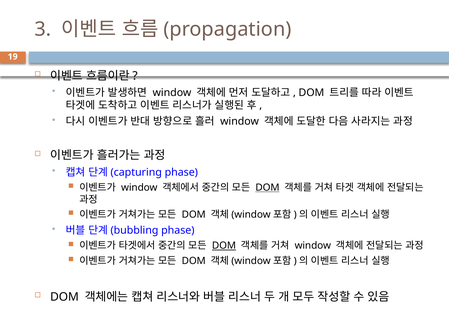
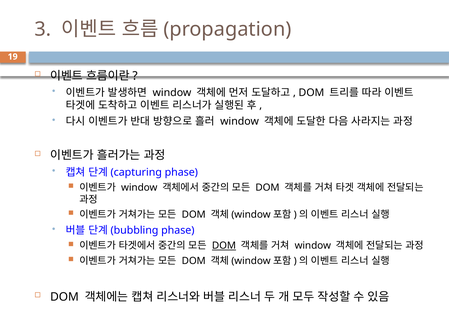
DOM underline: present -> none (267, 188)
